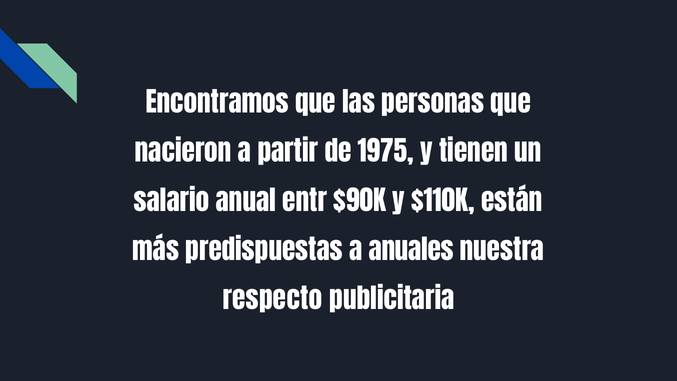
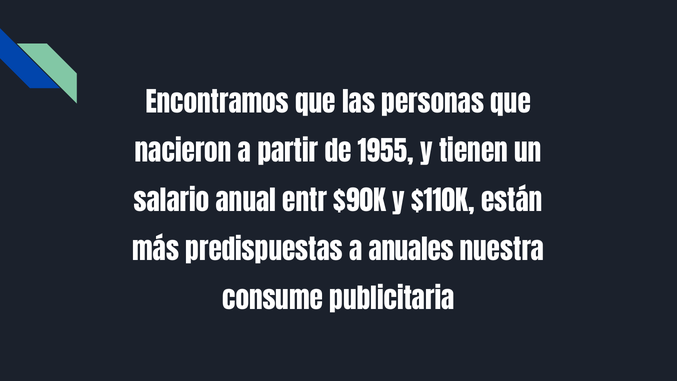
1975: 1975 -> 1955 (386, 153)
respecto: respecto -> consume (273, 300)
